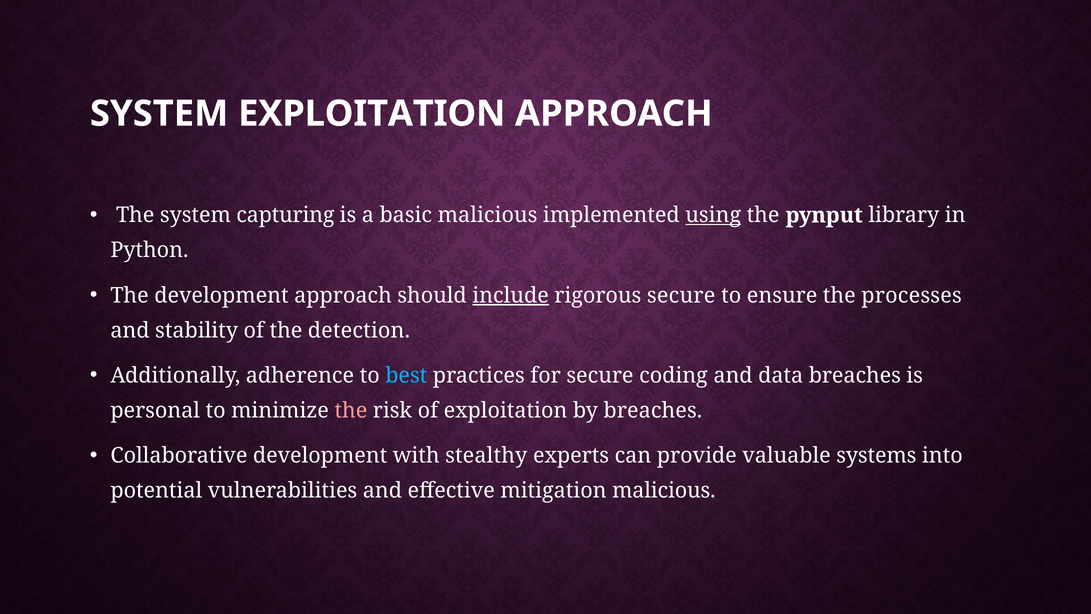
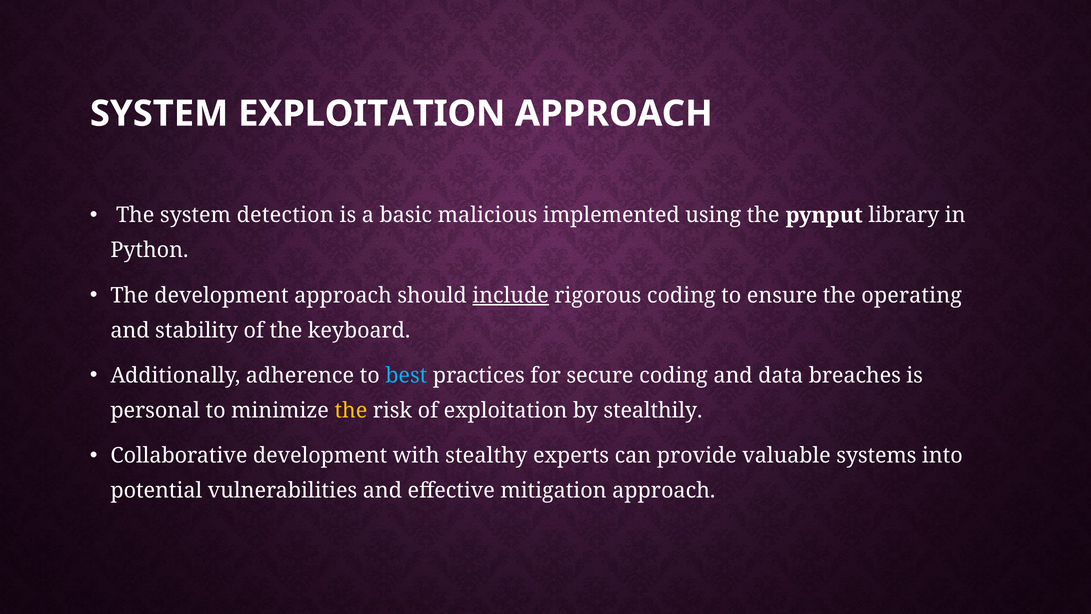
capturing: capturing -> detection (285, 215)
using underline: present -> none (713, 215)
rigorous secure: secure -> coding (681, 295)
processes: processes -> operating (912, 295)
detection: detection -> keyboard (359, 330)
the colour: pink -> yellow (351, 410)
by breaches: breaches -> stealthily (653, 410)
mitigation malicious: malicious -> approach (664, 490)
